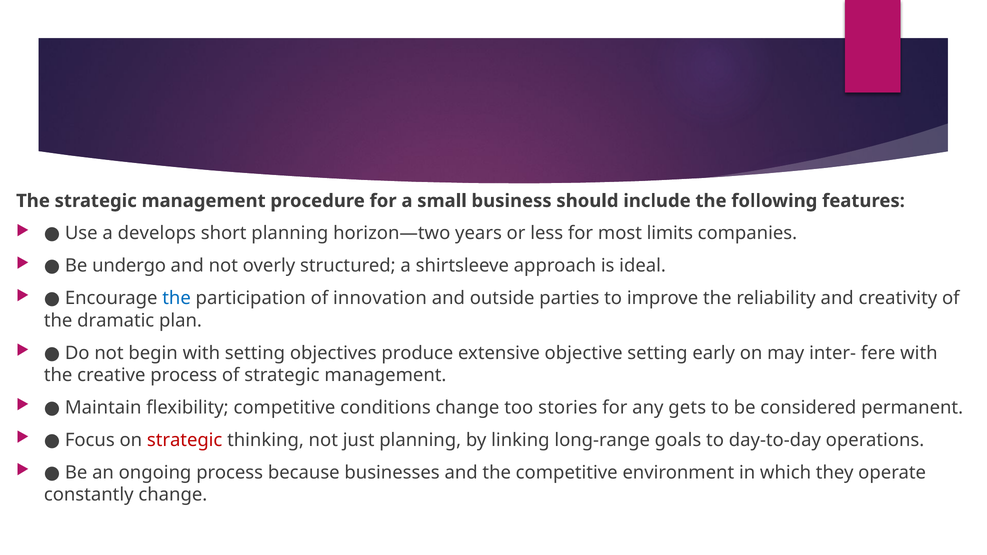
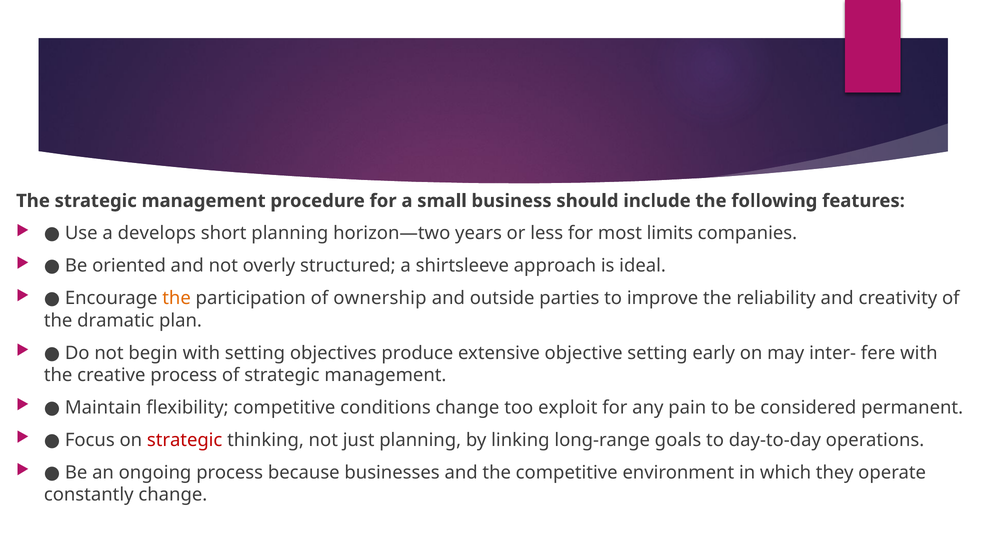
undergo: undergo -> oriented (129, 266)
the colour: blue -> orange (177, 298)
innovation: innovation -> ownership (380, 298)
stories: stories -> exploit (568, 408)
gets: gets -> pain (687, 408)
